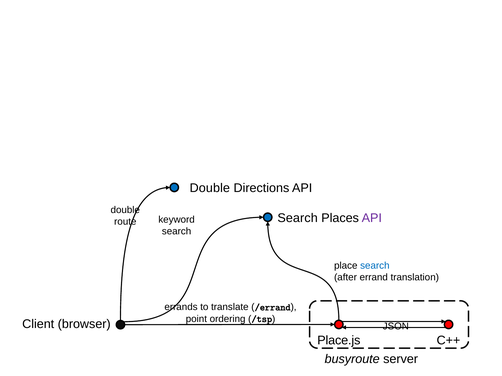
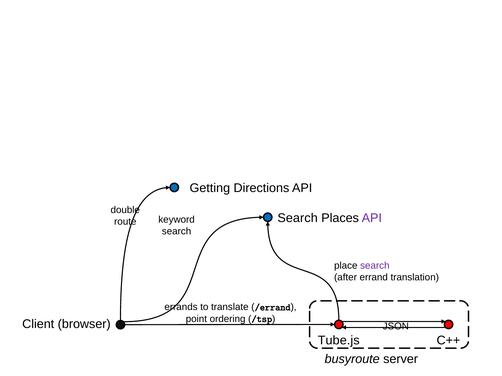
Double: Double -> Getting (210, 188)
search colour: blue -> purple (375, 266)
Place.js: Place.js -> Tube.js (339, 341)
